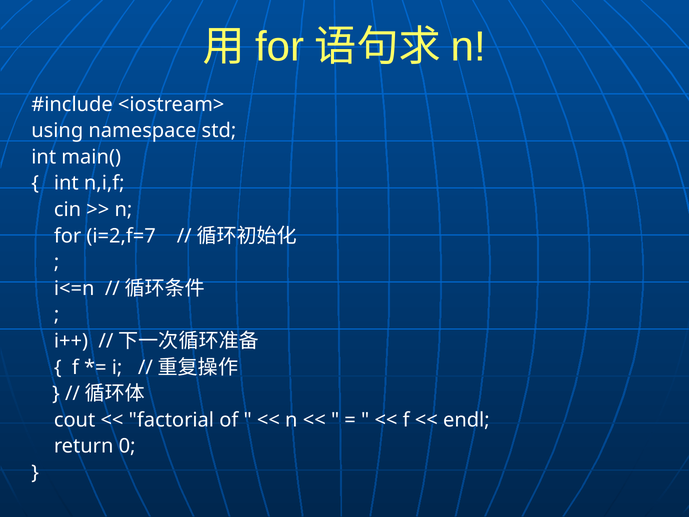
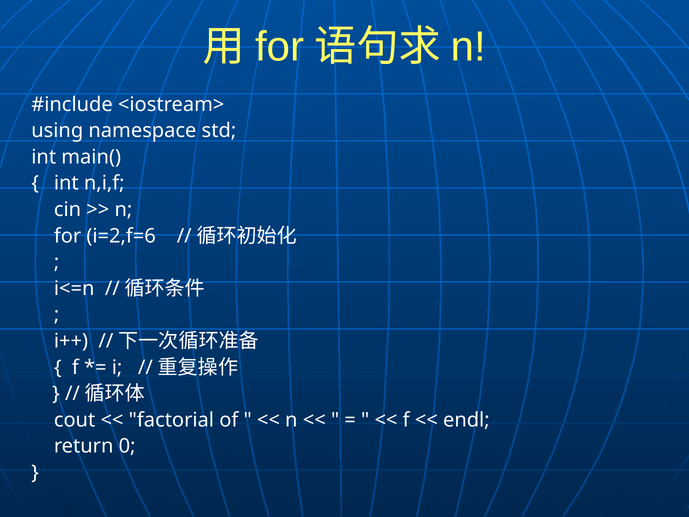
i=2,f=7: i=2,f=7 -> i=2,f=6 (121, 236)
